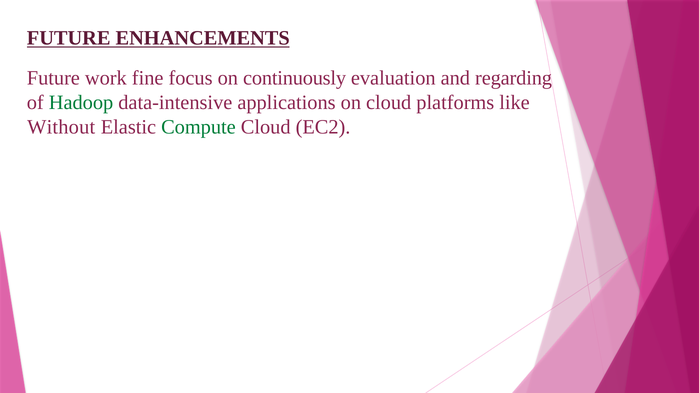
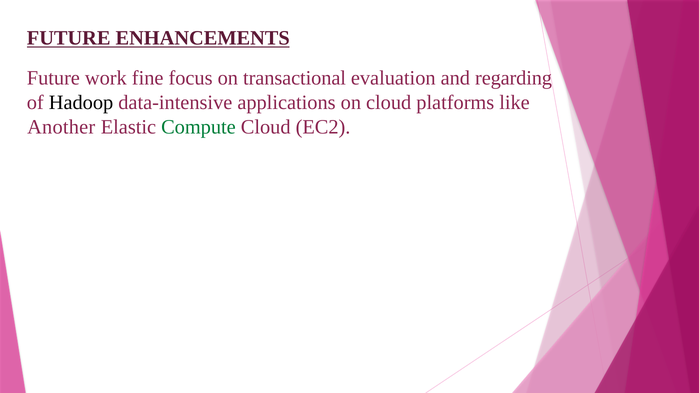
continuously: continuously -> transactional (295, 78)
Hadoop colour: green -> black (81, 103)
Without: Without -> Another (61, 127)
